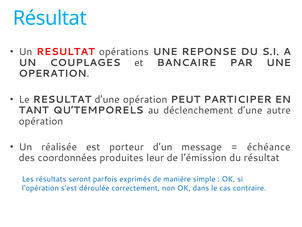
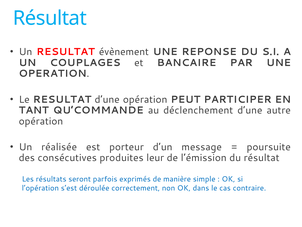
opérations: opérations -> évènement (124, 52)
QU’TEMPORELS: QU’TEMPORELS -> QU’COMMANDE (98, 110)
échéance: échéance -> poursuite (269, 147)
coordonnées: coordonnées -> consécutives (67, 158)
